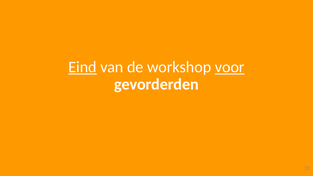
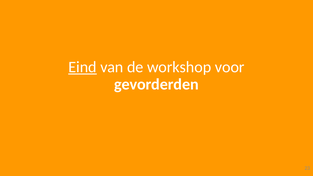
voor underline: present -> none (230, 67)
